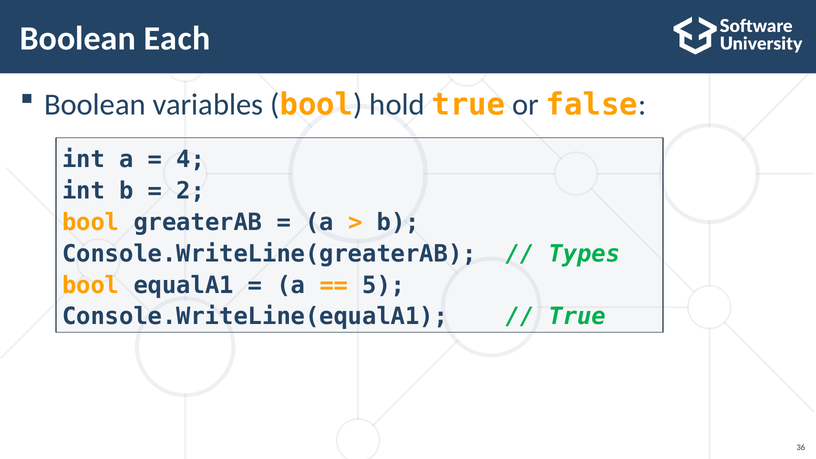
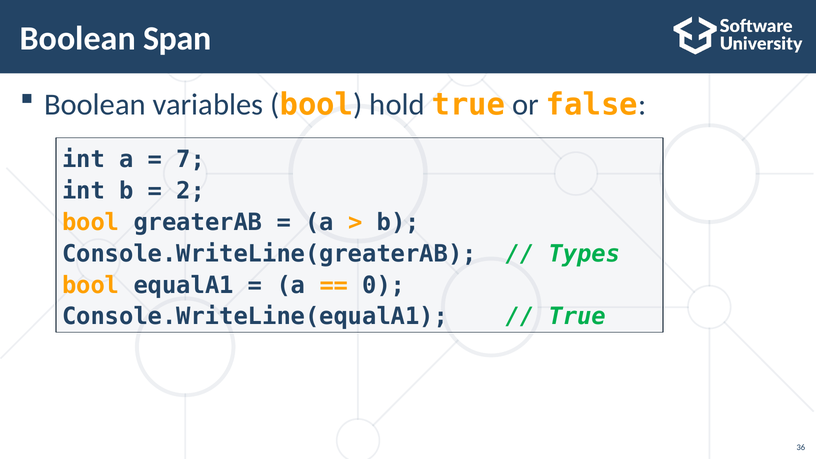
Each: Each -> Span (177, 39)
4: 4 -> 7 (191, 159)
5: 5 -> 0 (384, 285)
